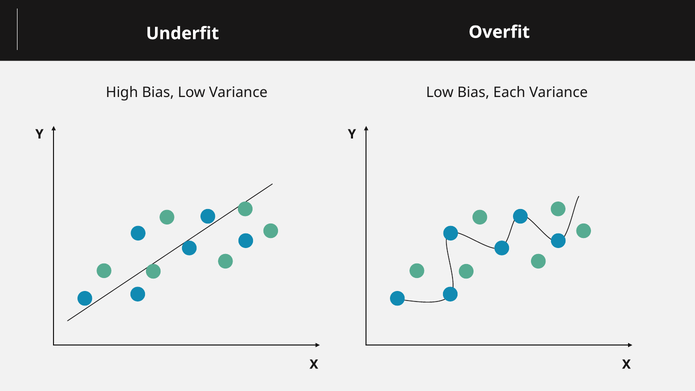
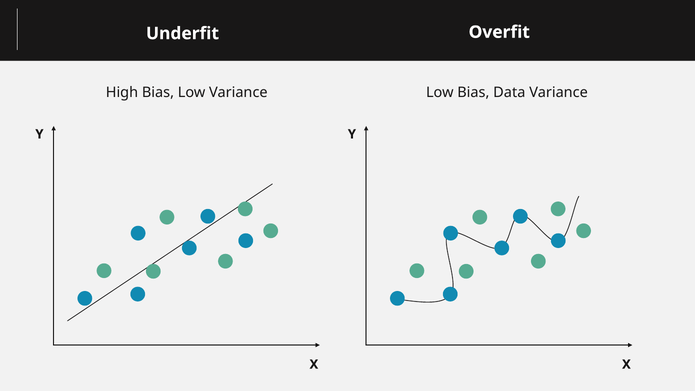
Each: Each -> Data (509, 93)
